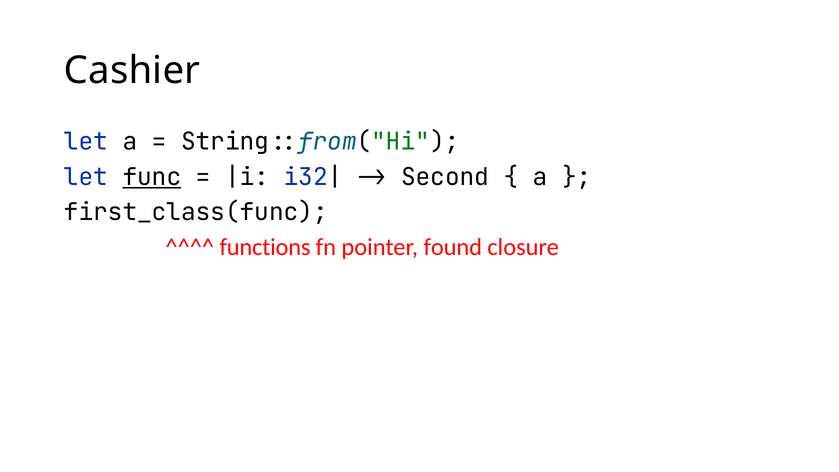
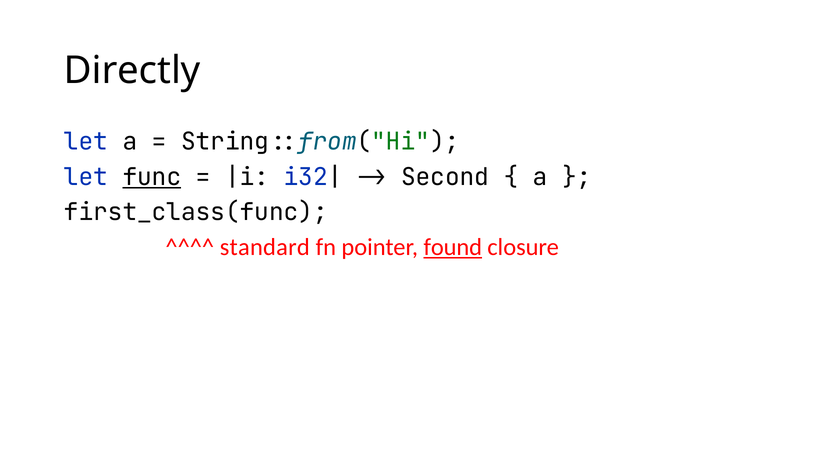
Cashier: Cashier -> Directly (132, 70)
functions: functions -> standard (265, 247)
found underline: none -> present (453, 247)
